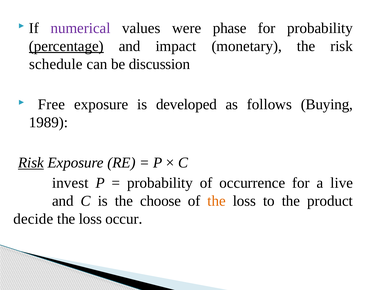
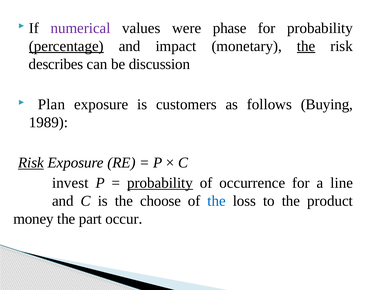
the underline: none -> present (306, 46)
schedule: schedule -> describes (56, 64)
Free: Free -> Plan (51, 104)
developed: developed -> customers (186, 104)
probability underline: none -> present (160, 183)
live: live -> line (342, 183)
the colour: orange -> blue (217, 201)
decide: decide -> money (33, 218)
loss: loss -> part (90, 218)
